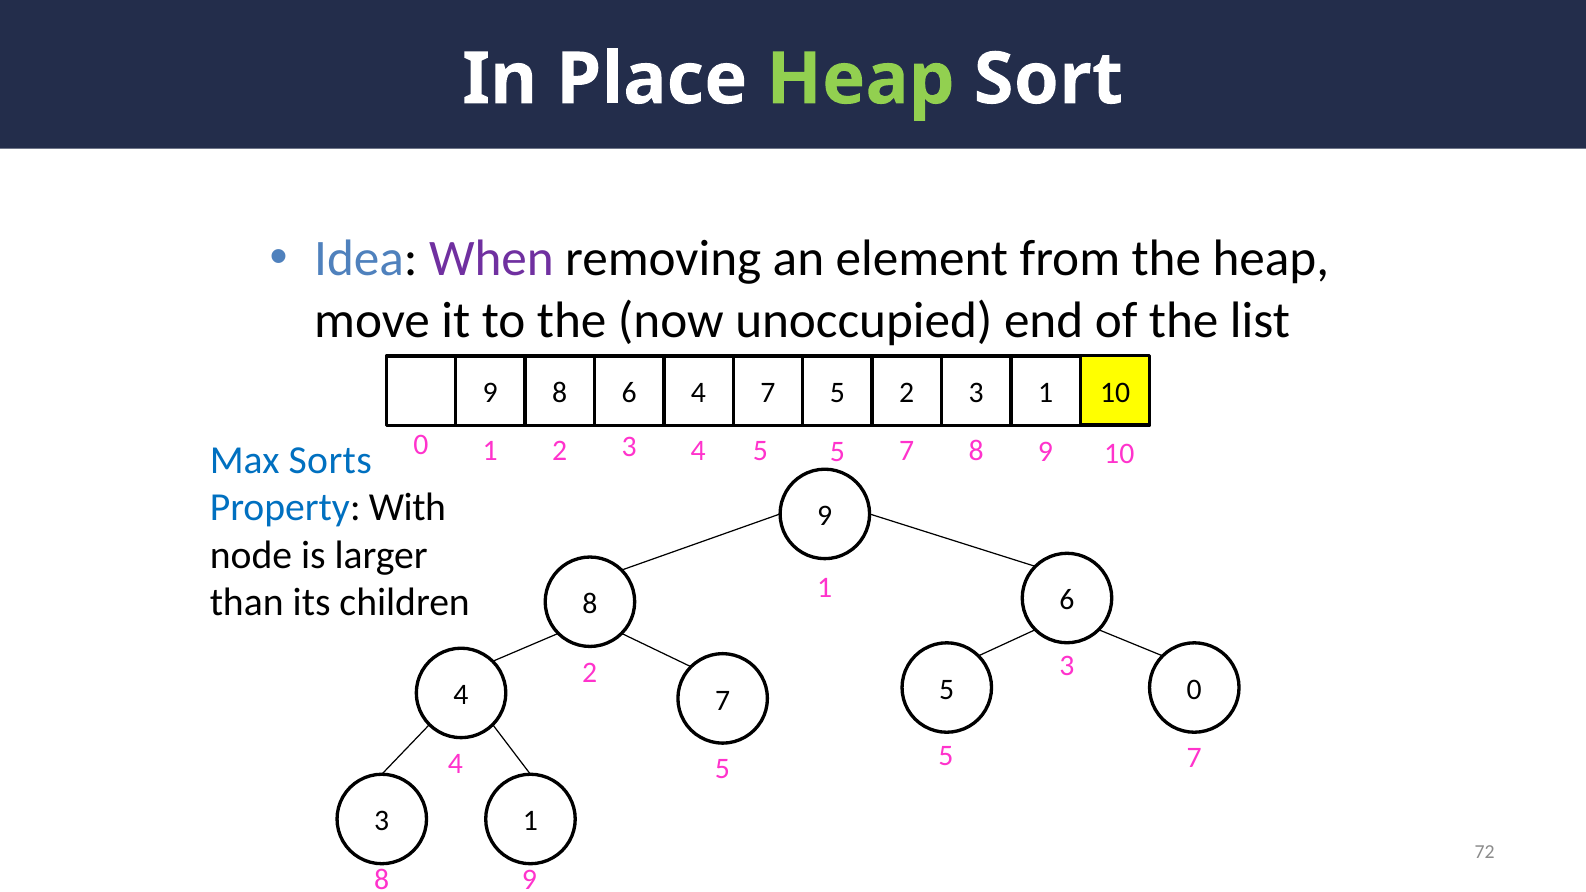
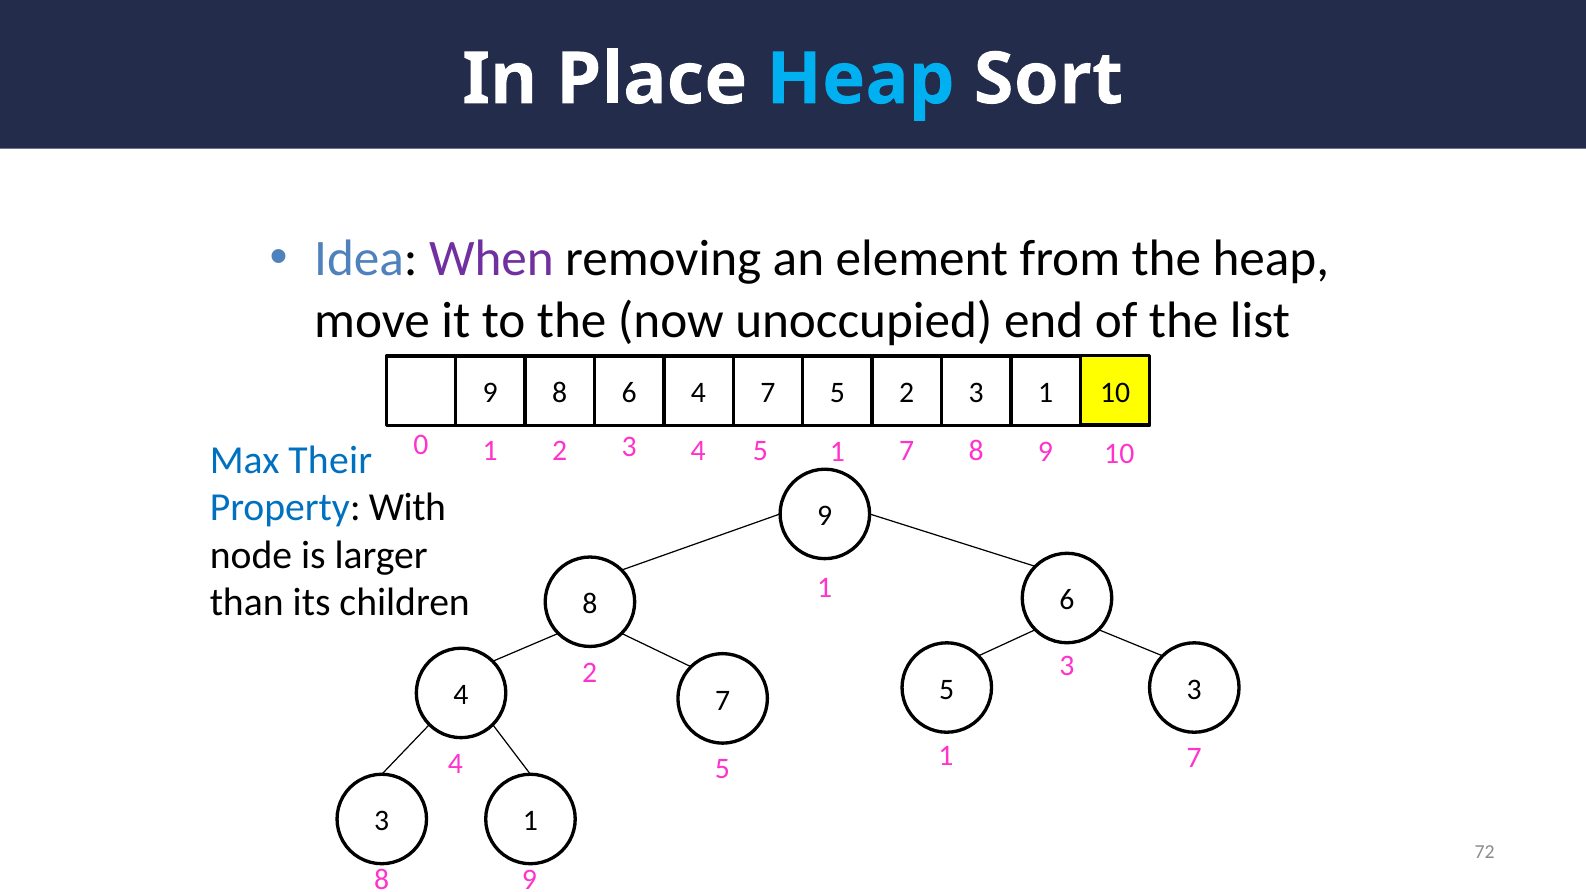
Heap colour: light green -> light blue (861, 79)
5: 5 -> 1 (837, 451)
Sorts: Sorts -> Their (330, 460)
5 0: 0 -> 3 (1194, 690)
5: 5 -> 1 (946, 756)
